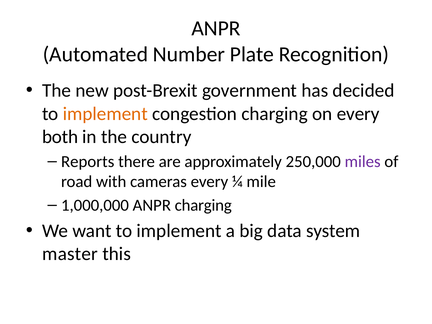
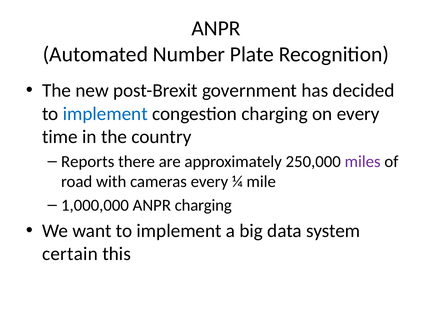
implement colour: orange -> blue (105, 114)
both: both -> time (60, 137)
master: master -> certain (70, 254)
